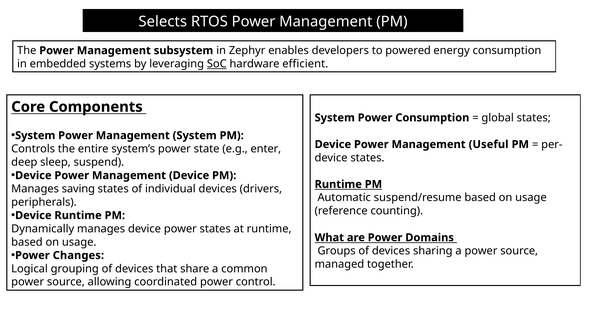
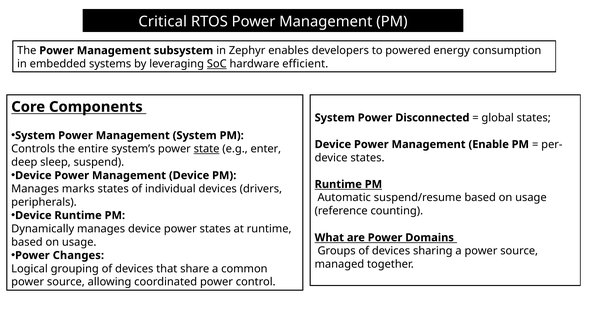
Selects: Selects -> Critical (163, 22)
Power Consumption: Consumption -> Disconnected (432, 118)
Useful: Useful -> Enable (489, 144)
state underline: none -> present (207, 149)
saving: saving -> marks (78, 189)
